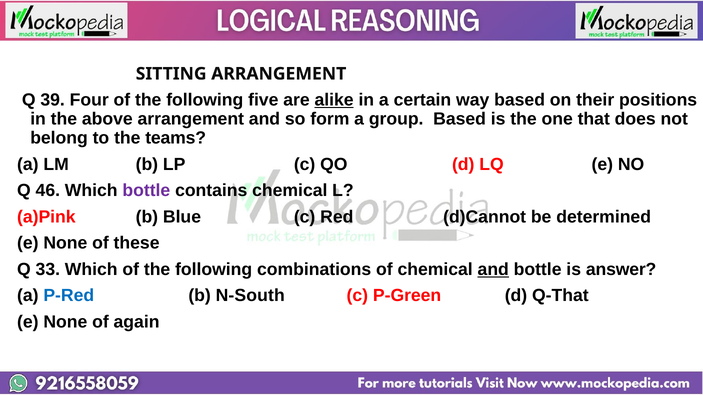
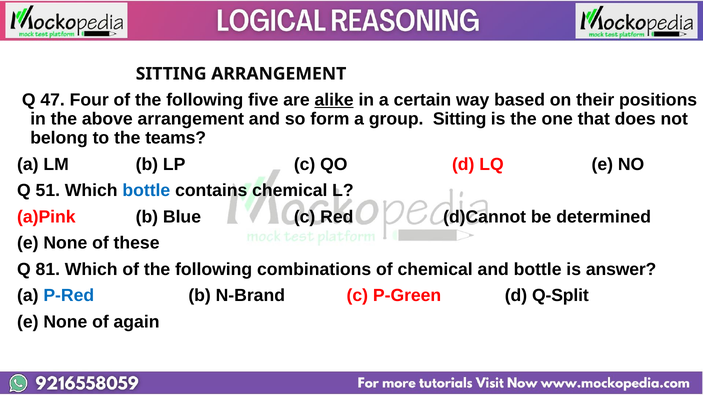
39: 39 -> 47 (53, 100)
group Based: Based -> Sitting (460, 119)
46: 46 -> 51 (48, 191)
bottle colour: purple -> blue (146, 191)
33: 33 -> 81 (48, 270)
and underline: present -> none (493, 270)
N-South: N-South -> N-Brand (250, 296)
Q-That: Q-That -> Q-Split (560, 296)
